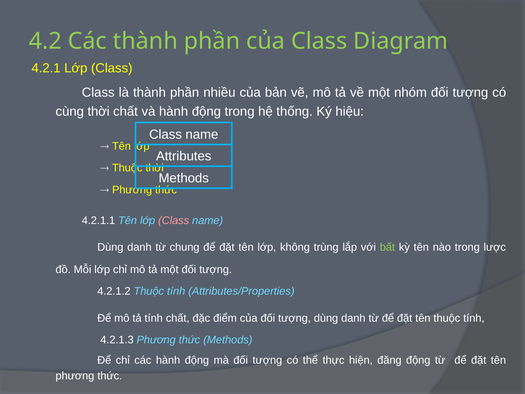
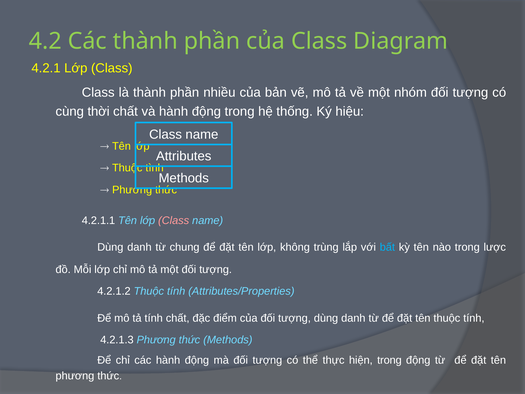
Thuộc thời: thời -> tình (155, 168)
bất colour: light green -> light blue (387, 247)
hiện đăng: đăng -> trong (389, 360)
